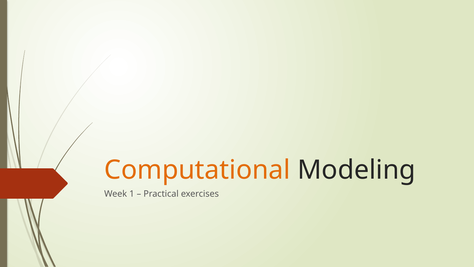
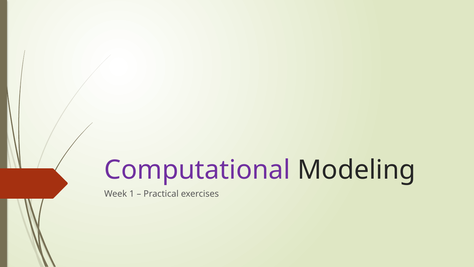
Computational colour: orange -> purple (197, 170)
